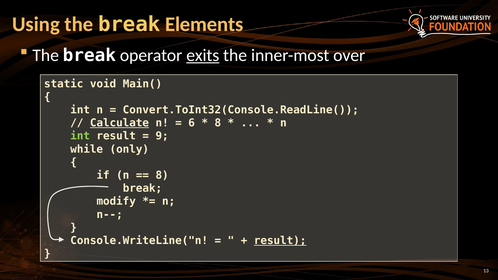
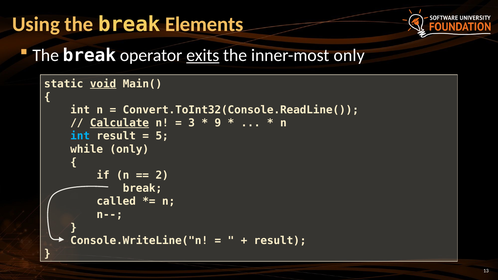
inner-most over: over -> only (349, 55)
void underline: none -> present (103, 84)
6: 6 -> 3 (192, 123)
8: 8 -> 9 (218, 123)
int colour: light green -> light blue (80, 136)
9: 9 -> 5 (162, 136)
8: 8 -> 2 (162, 175)
modify: modify -> called (116, 202)
result underline: present -> none (280, 241)
